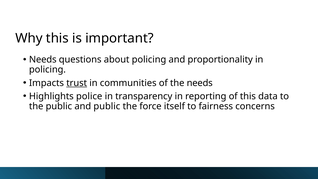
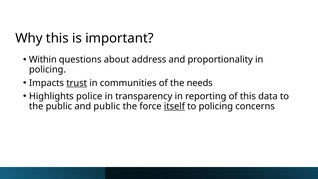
Needs: Needs -> Within (43, 60)
about policing: policing -> address (149, 60)
itself underline: none -> present (174, 106)
to fairness: fairness -> policing (216, 106)
